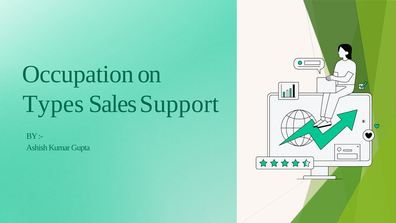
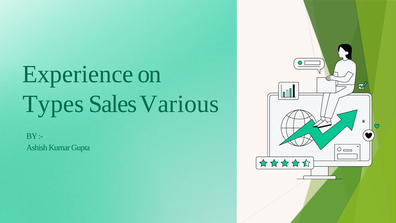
Occupation: Occupation -> Experience (78, 74)
Support: Support -> Various (179, 104)
